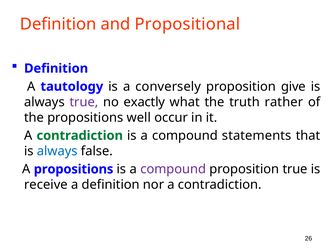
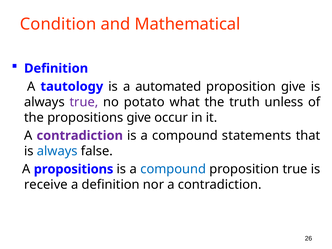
Definition: Definition -> Condition (58, 24)
Propositional: Propositional -> Mathematical (188, 24)
conversely: conversely -> automated (168, 87)
exactly: exactly -> potato (144, 102)
rather: rather -> unless (284, 102)
propositions well: well -> give (139, 118)
contradiction colour: green -> purple (80, 136)
compound colour: purple -> blue (173, 169)
